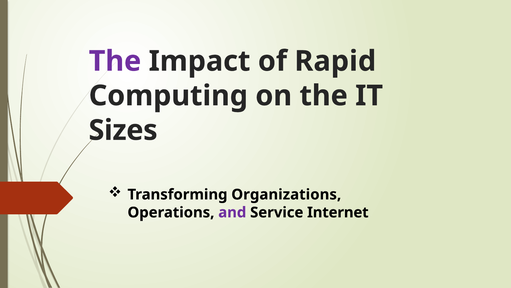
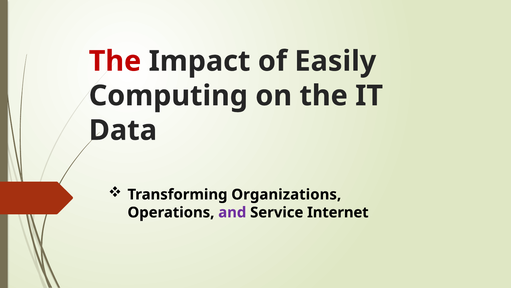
The colour: purple -> red (115, 61)
Rapid: Rapid -> Easily (335, 61)
Sizes: Sizes -> Data (123, 130)
